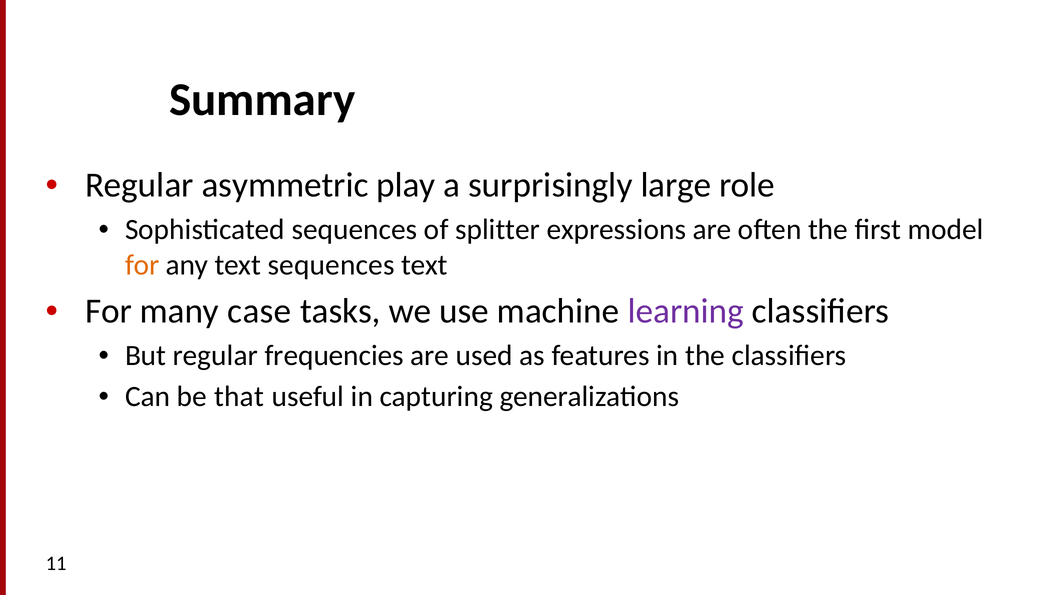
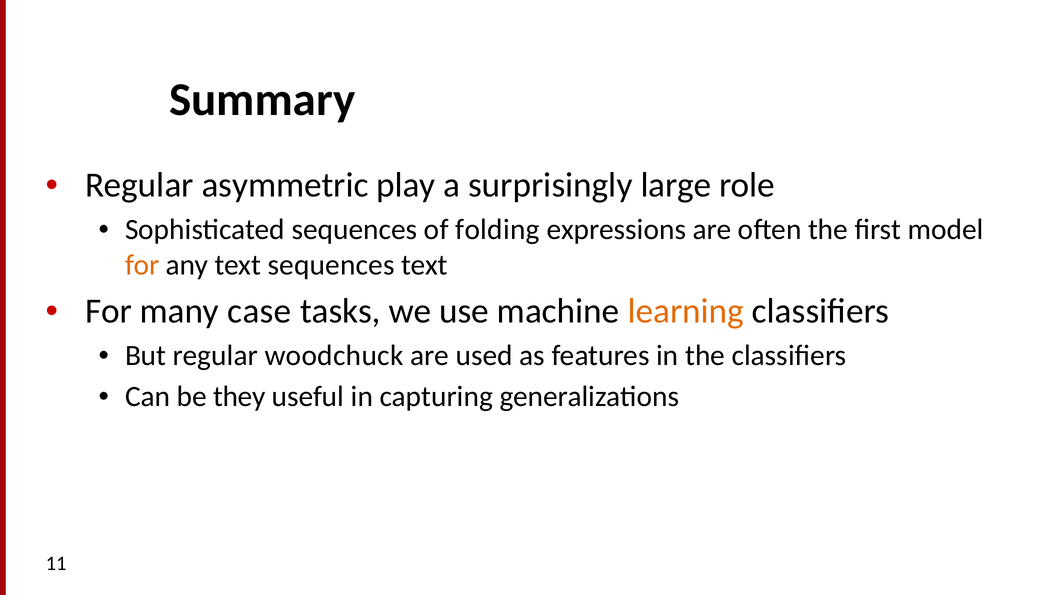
splitter: splitter -> folding (497, 230)
learning colour: purple -> orange (686, 311)
frequencies: frequencies -> woodchuck (334, 355)
that: that -> they (239, 397)
